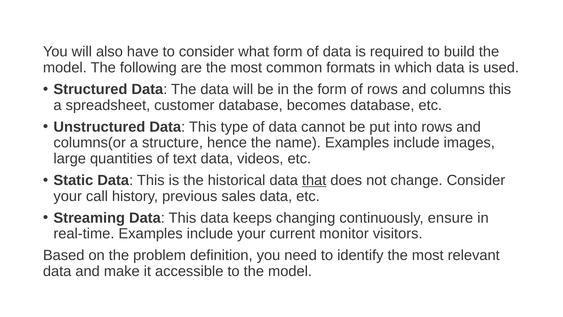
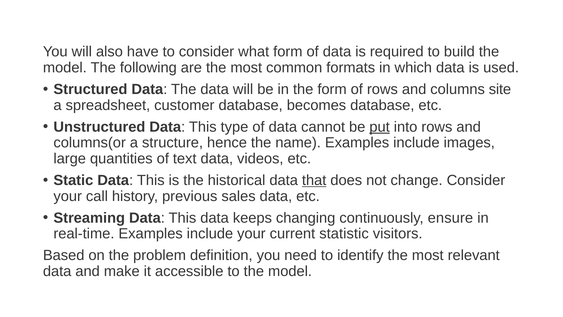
columns this: this -> site (500, 89)
put underline: none -> present (380, 127)
monitor: monitor -> statistic (344, 233)
